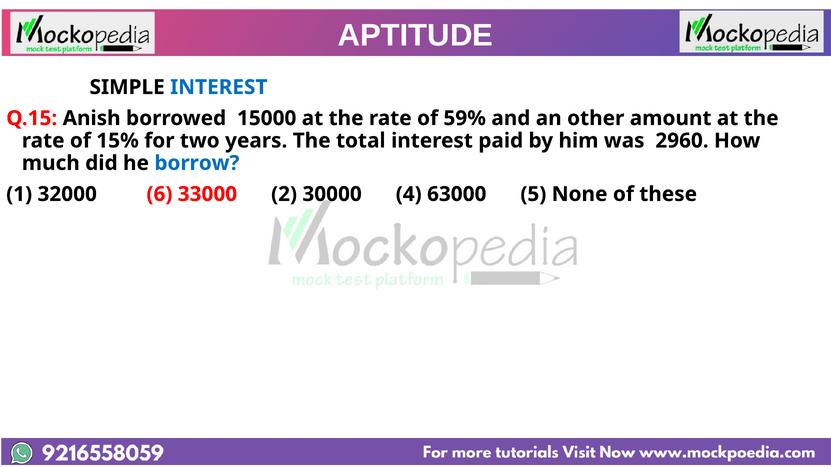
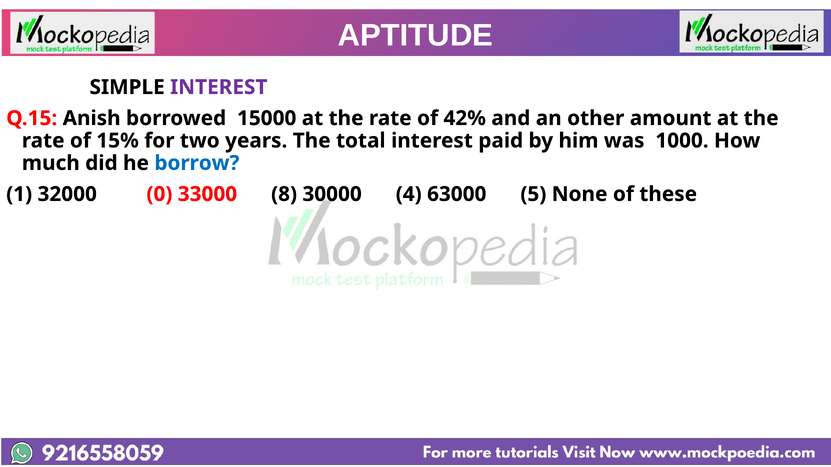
INTEREST colour: blue -> purple (219, 87)
59%: 59% -> 42% (465, 118)
2960: 2960 -> 1000 (682, 141)
6: 6 -> 0 (159, 194)
2: 2 -> 8 (284, 194)
